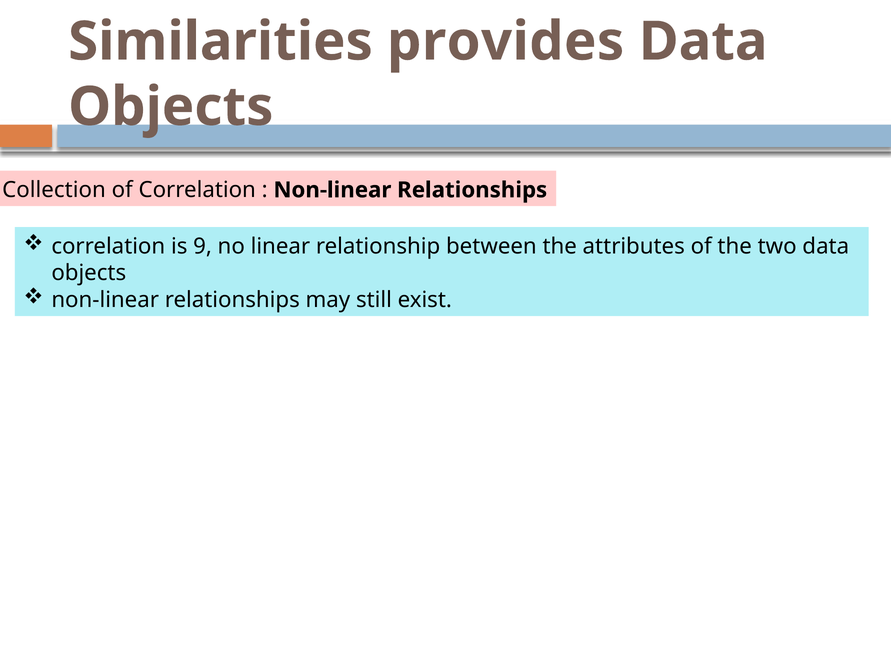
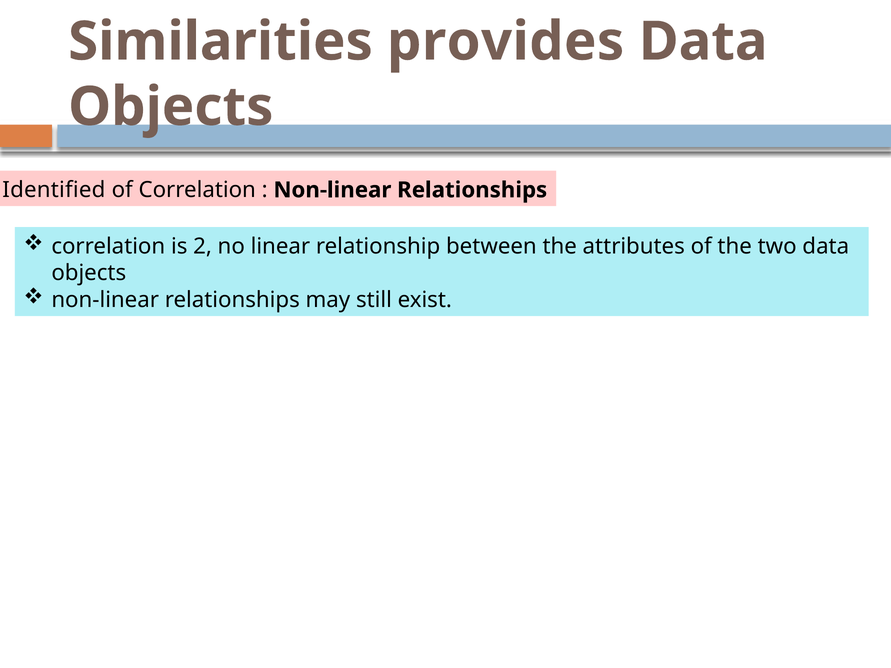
Collection: Collection -> Identified (54, 190)
9: 9 -> 2 (203, 247)
